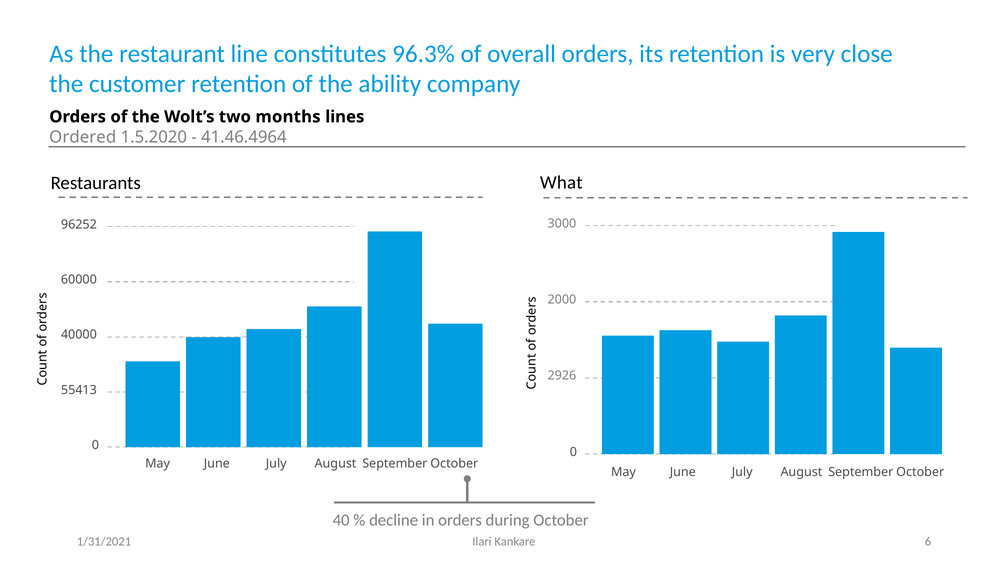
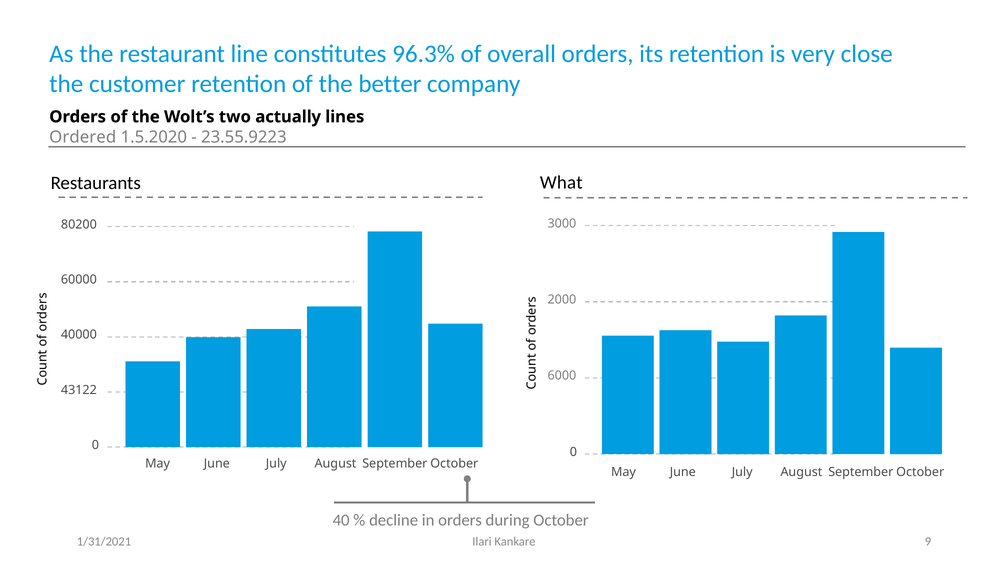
ability: ability -> better (390, 84)
months: months -> actually (288, 117)
41.46.4964: 41.46.4964 -> 23.55.9223 (244, 137)
96252: 96252 -> 80200 (79, 224)
2926: 2926 -> 6000 (562, 376)
55413: 55413 -> 43122 (79, 390)
6: 6 -> 9 (928, 541)
